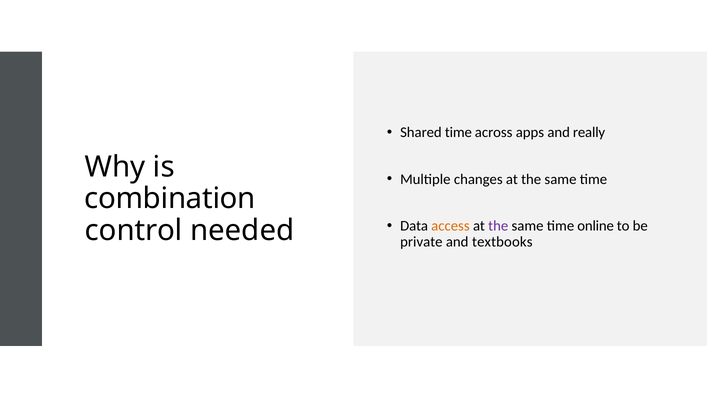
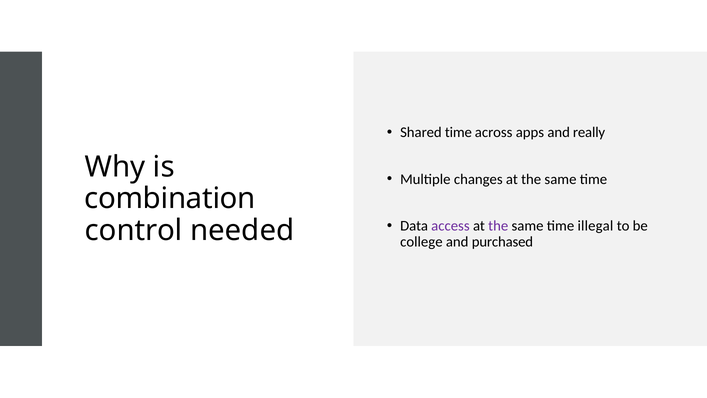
access colour: orange -> purple (450, 226)
online: online -> illegal (595, 226)
private: private -> college (421, 242)
textbooks: textbooks -> purchased (502, 242)
